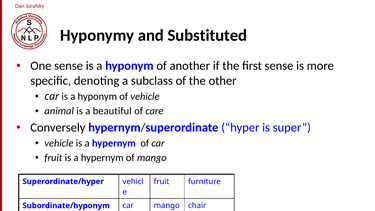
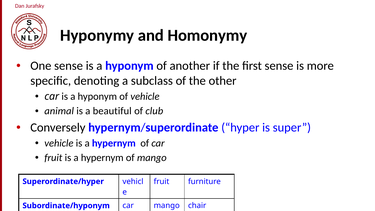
Substituted: Substituted -> Homonymy (207, 35)
care: care -> club (154, 111)
